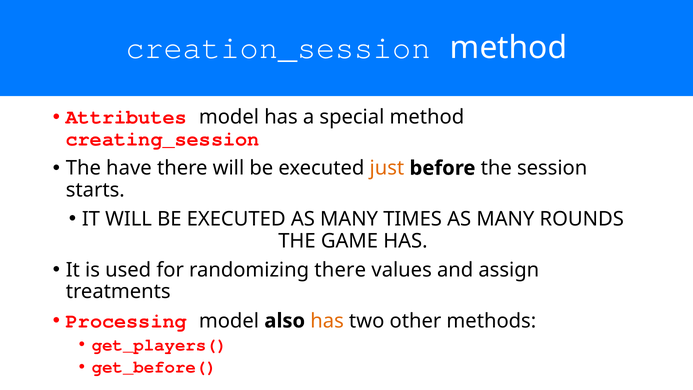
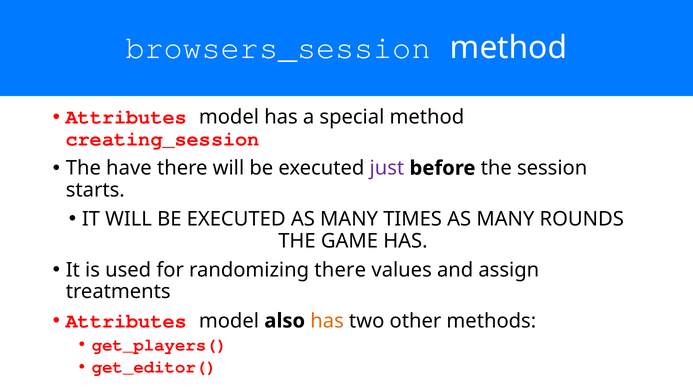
creation_session: creation_session -> browsers_session (278, 48)
just colour: orange -> purple (387, 168)
Processing: Processing -> Attributes (126, 321)
get_before(: get_before( -> get_editor( (154, 367)
